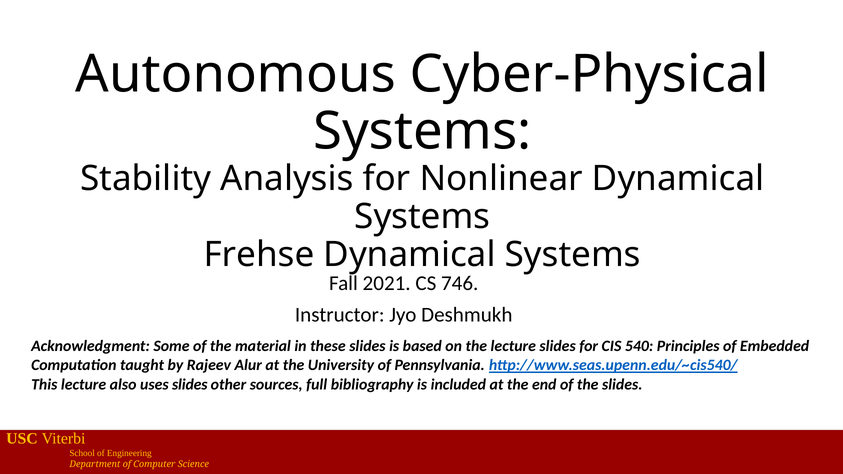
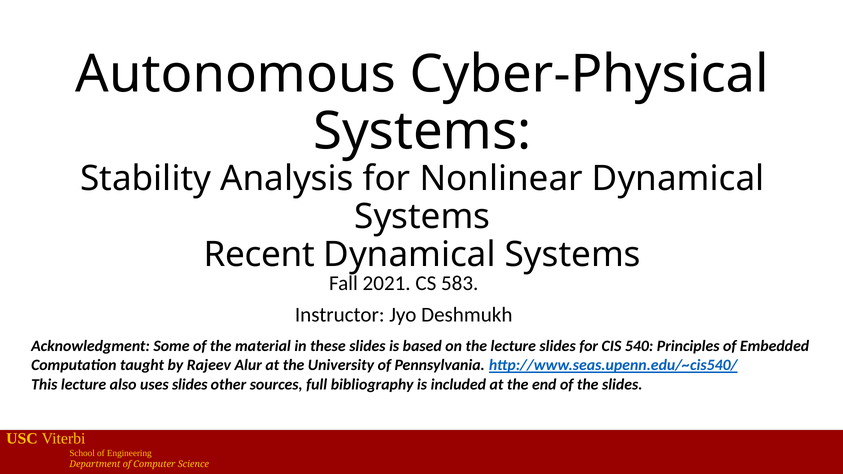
Frehse: Frehse -> Recent (259, 255)
746: 746 -> 583 (460, 283)
